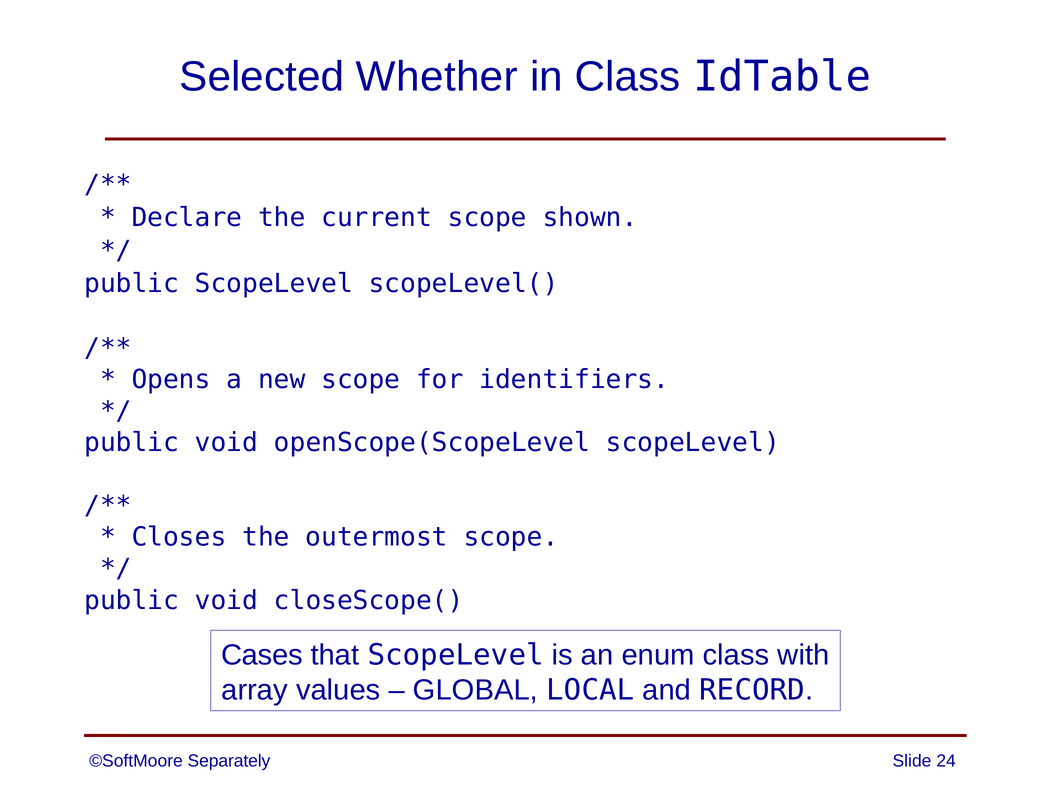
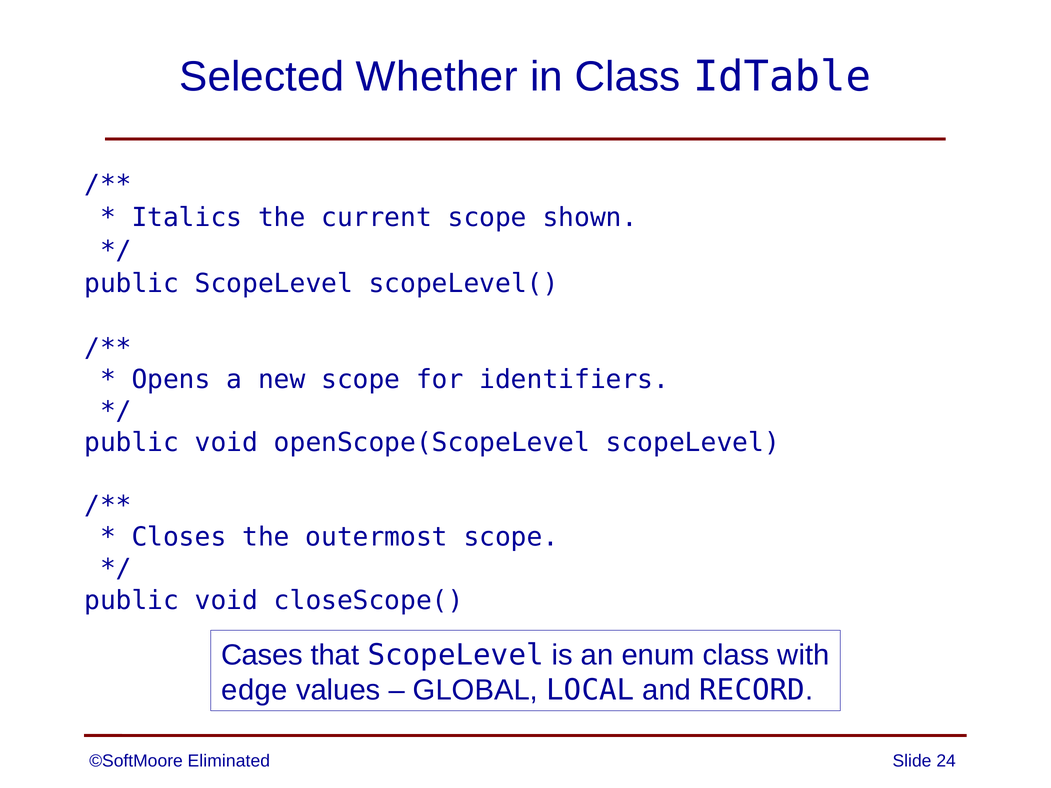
Declare: Declare -> Italics (187, 218)
array: array -> edge (254, 690)
Separately: Separately -> Eliminated (229, 761)
